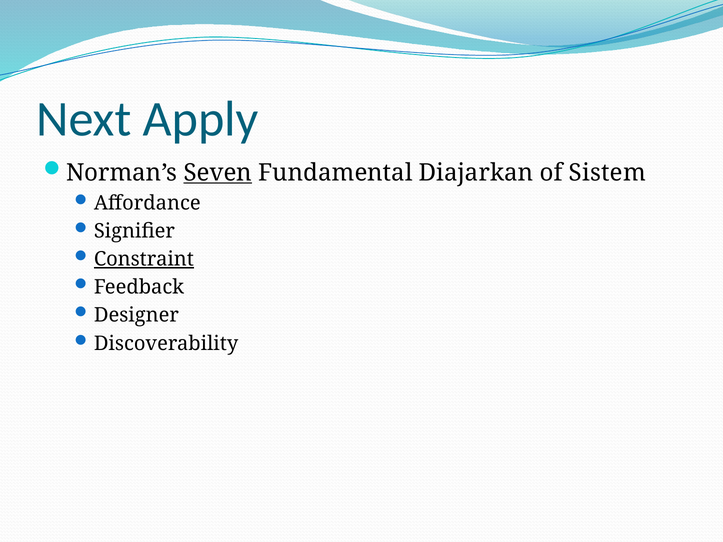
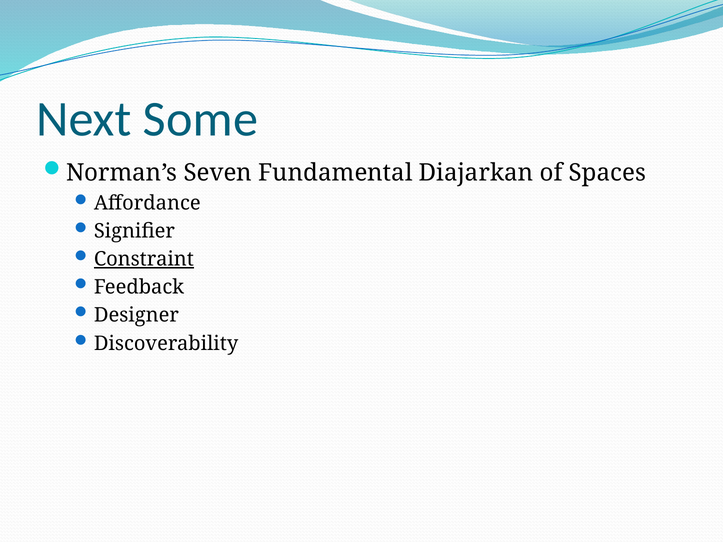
Apply: Apply -> Some (200, 119)
Seven underline: present -> none (218, 173)
Sistem: Sistem -> Spaces (607, 173)
